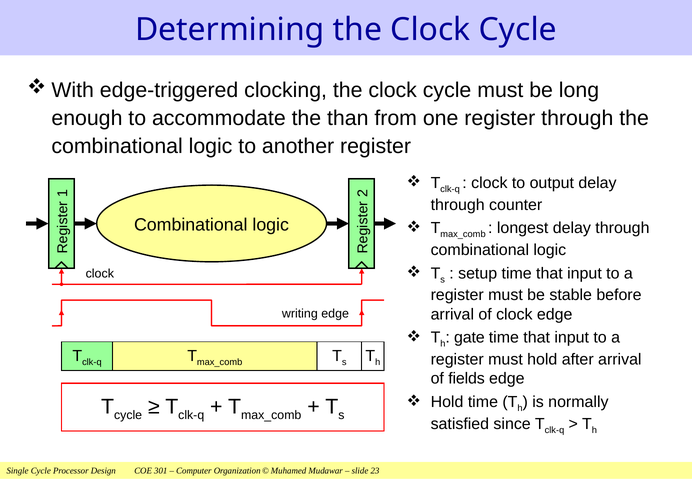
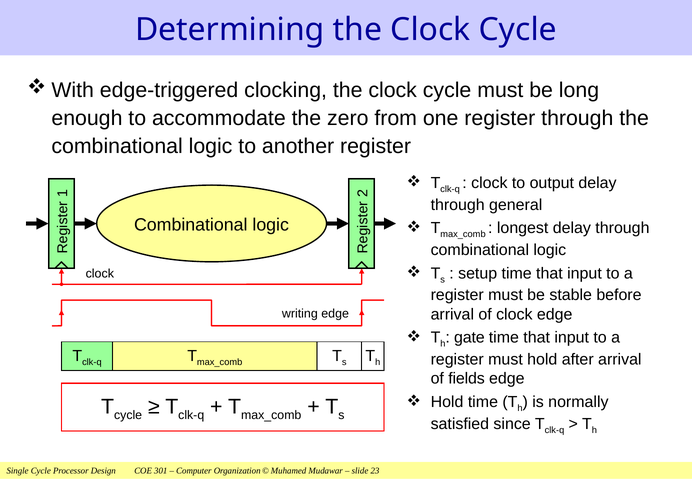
than: than -> zero (348, 118)
counter: counter -> general (516, 205)
